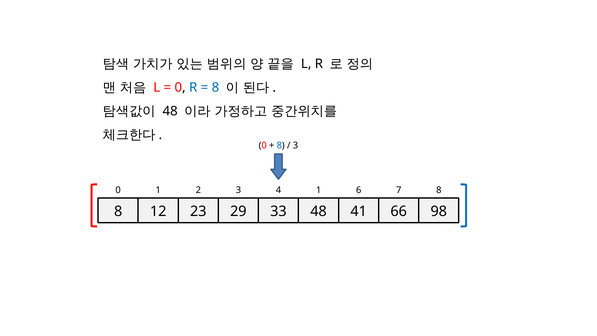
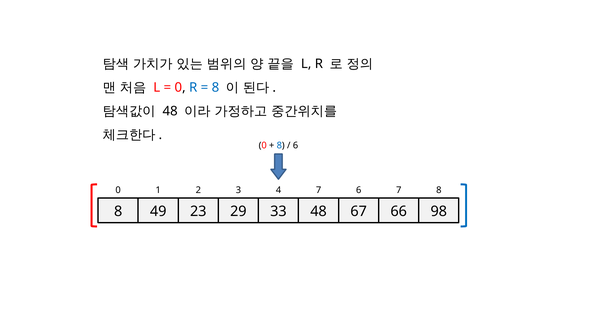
3: 3 -> 6 (295, 145)
4 1: 1 -> 7 (319, 190)
12: 12 -> 49 (158, 211)
41: 41 -> 67 (359, 211)
